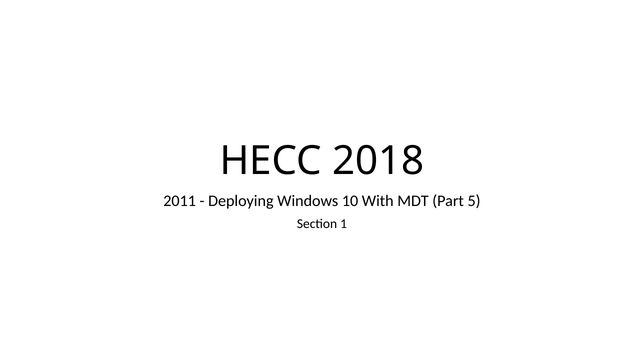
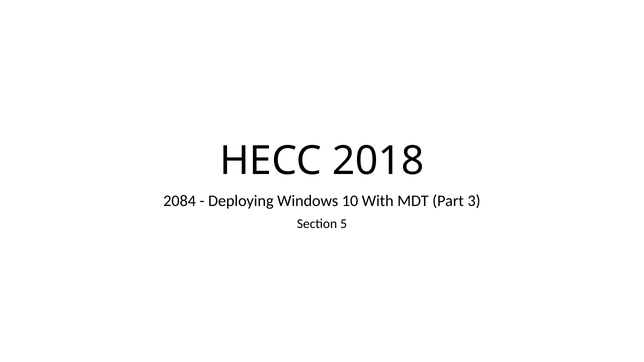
2011: 2011 -> 2084 (180, 201)
5: 5 -> 3 (474, 201)
1: 1 -> 5 (344, 224)
